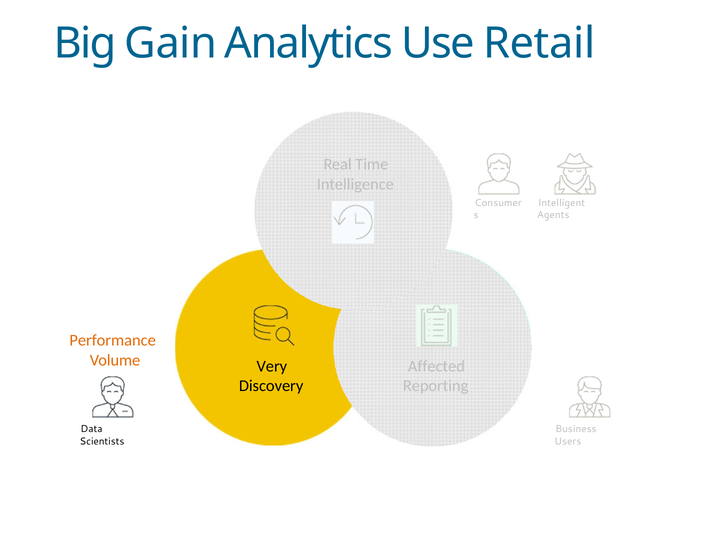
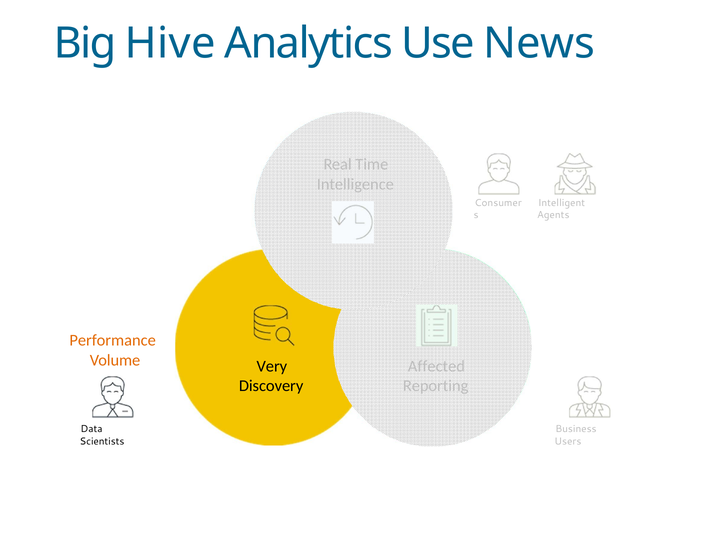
Gain: Gain -> Hive (170, 43)
Retail: Retail -> News (539, 43)
